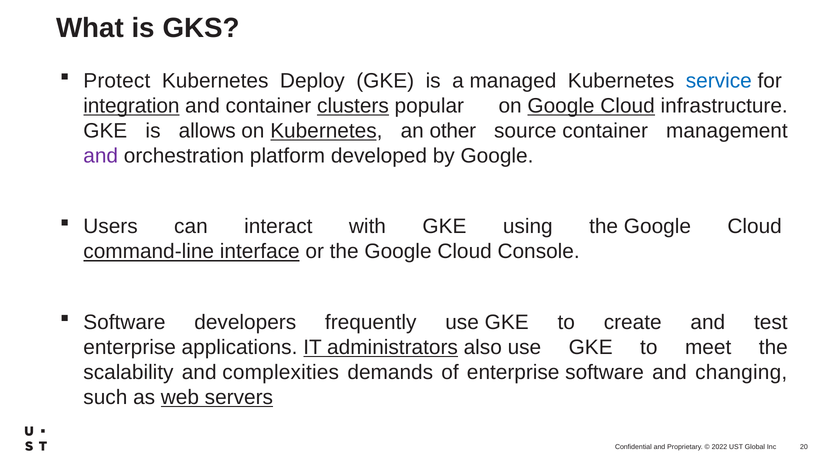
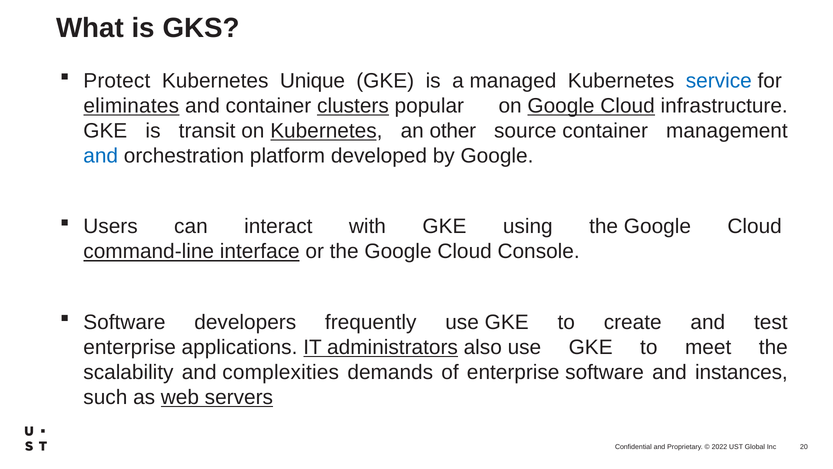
Deploy: Deploy -> Unique (312, 81)
integration: integration -> eliminates (131, 106)
allows: allows -> transit (207, 131)
and colour: purple -> blue (101, 156)
changing: changing -> instances (741, 372)
